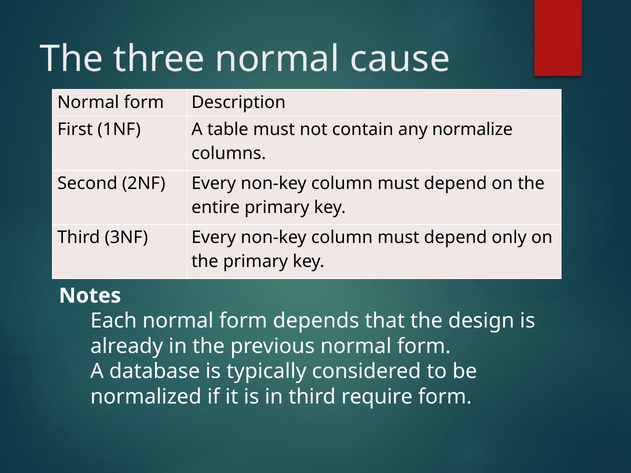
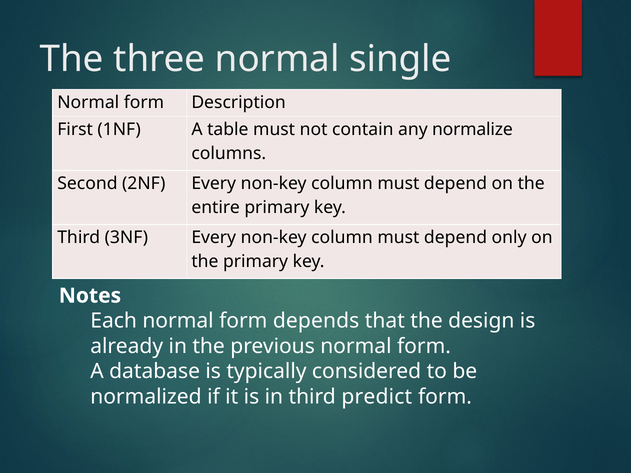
cause: cause -> single (400, 59)
require: require -> predict (377, 397)
